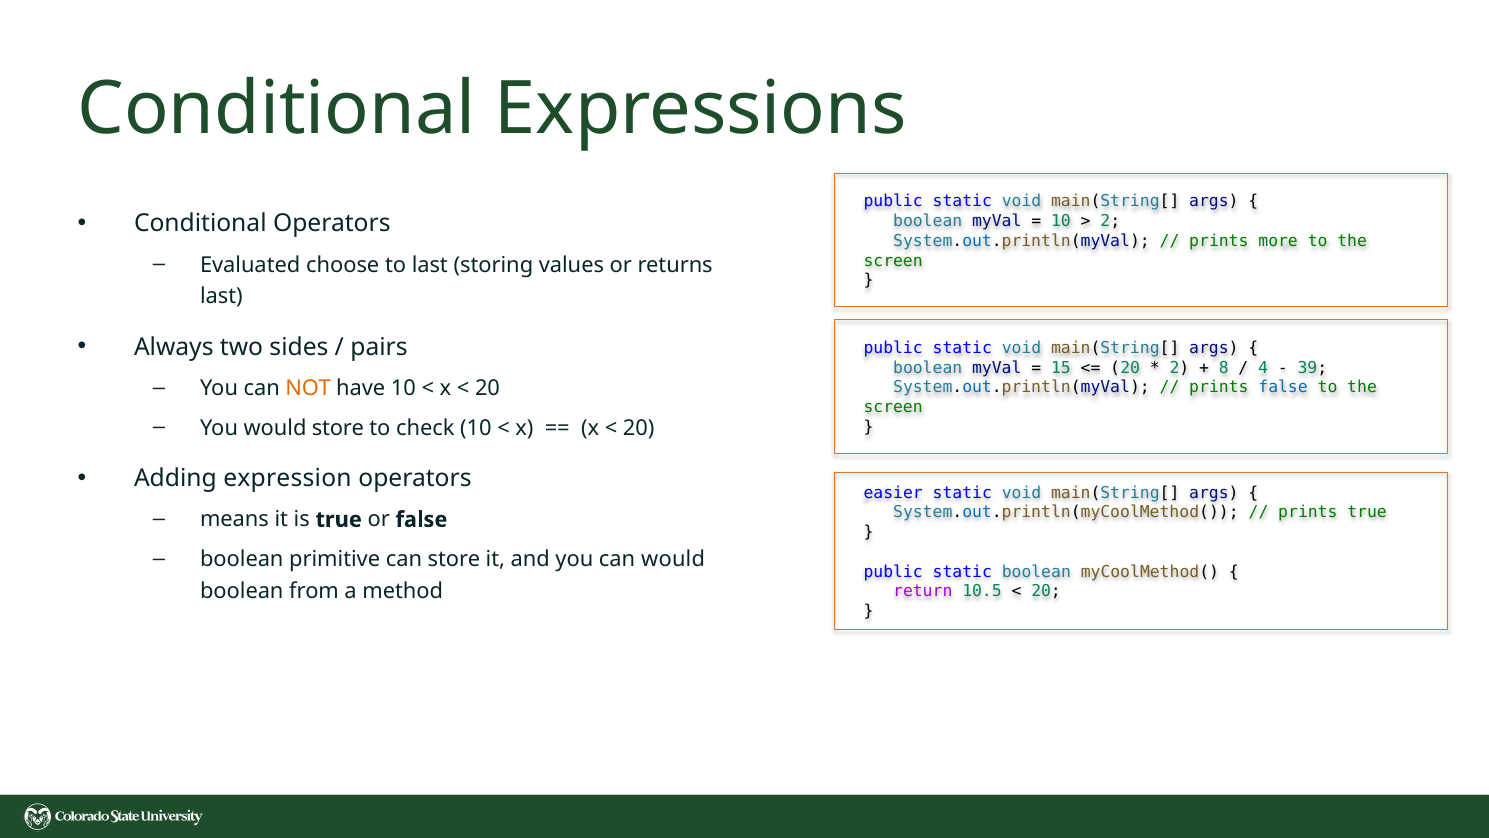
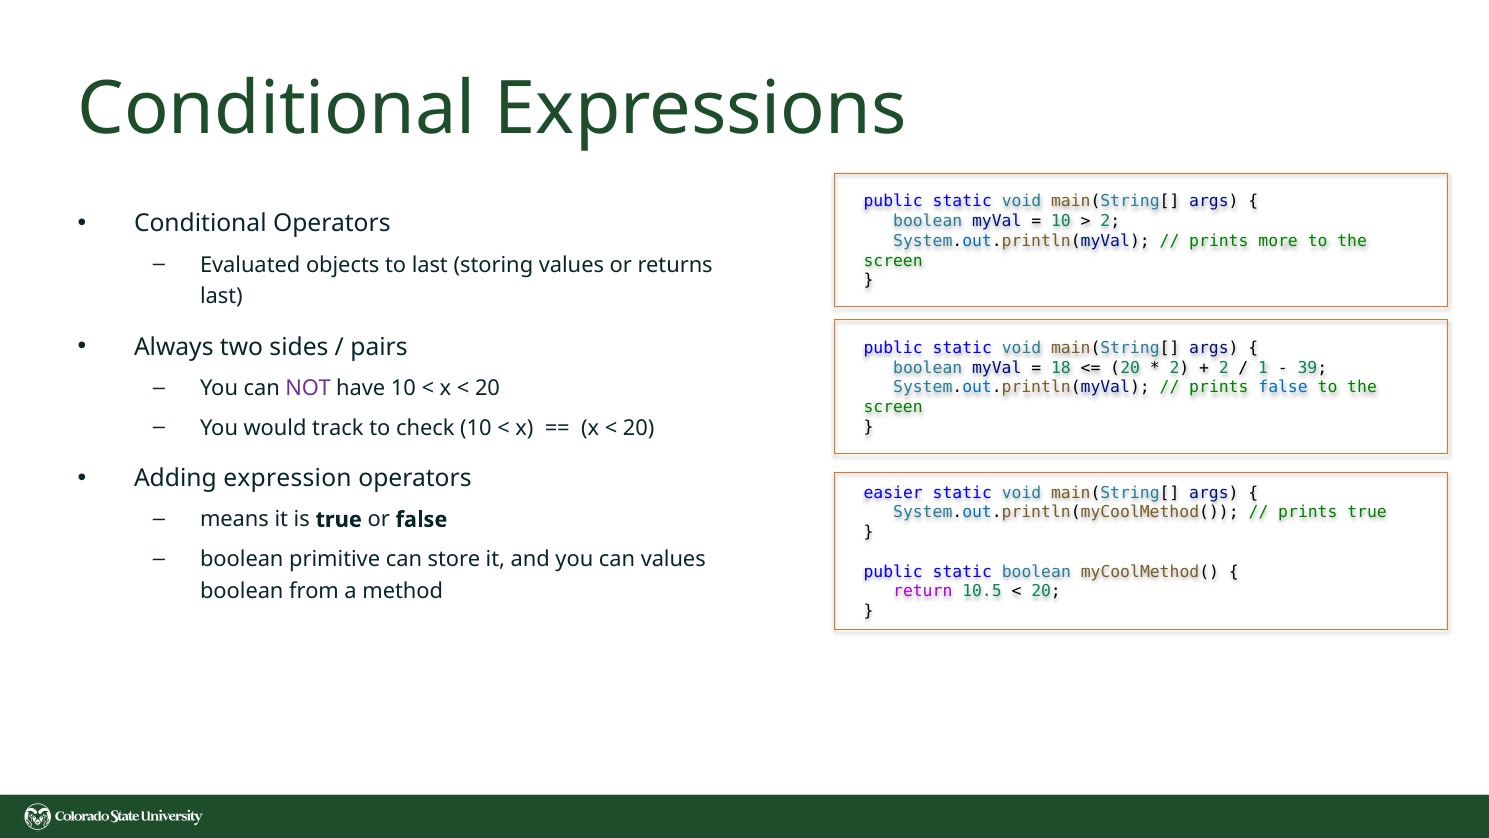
choose: choose -> objects (343, 265)
15: 15 -> 18 (1061, 368)
8: 8 -> 2 (1224, 368)
4: 4 -> 1 (1263, 368)
NOT colour: orange -> purple (308, 388)
would store: store -> track (338, 428)
can would: would -> values (673, 559)
